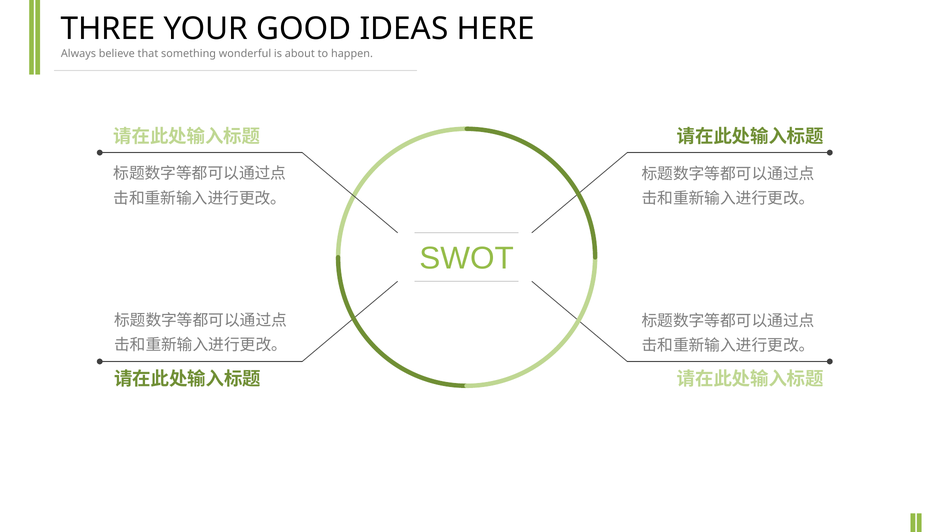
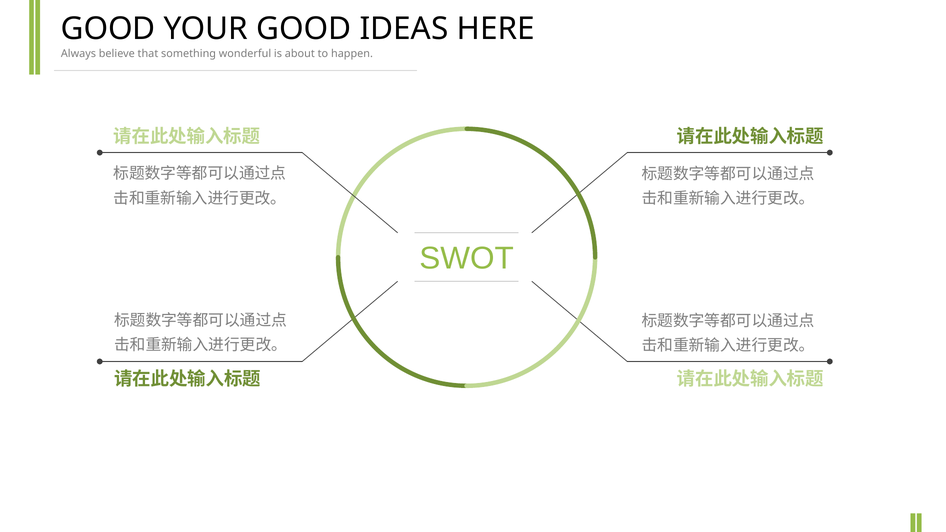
THREE: THREE -> GOOD (108, 29)
